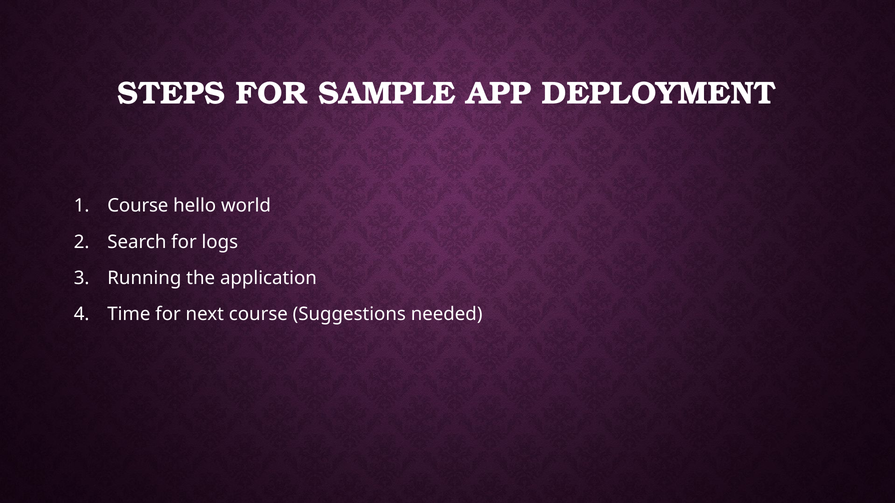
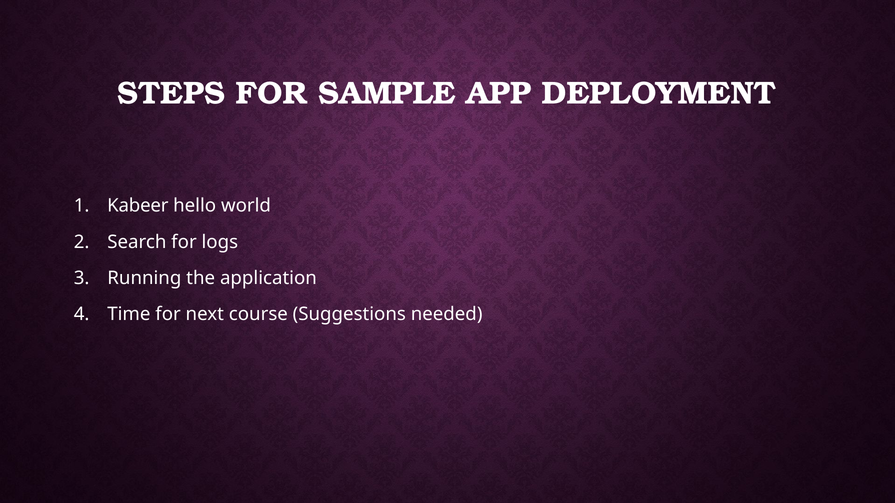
Course: Course -> Kabeer (138, 206)
